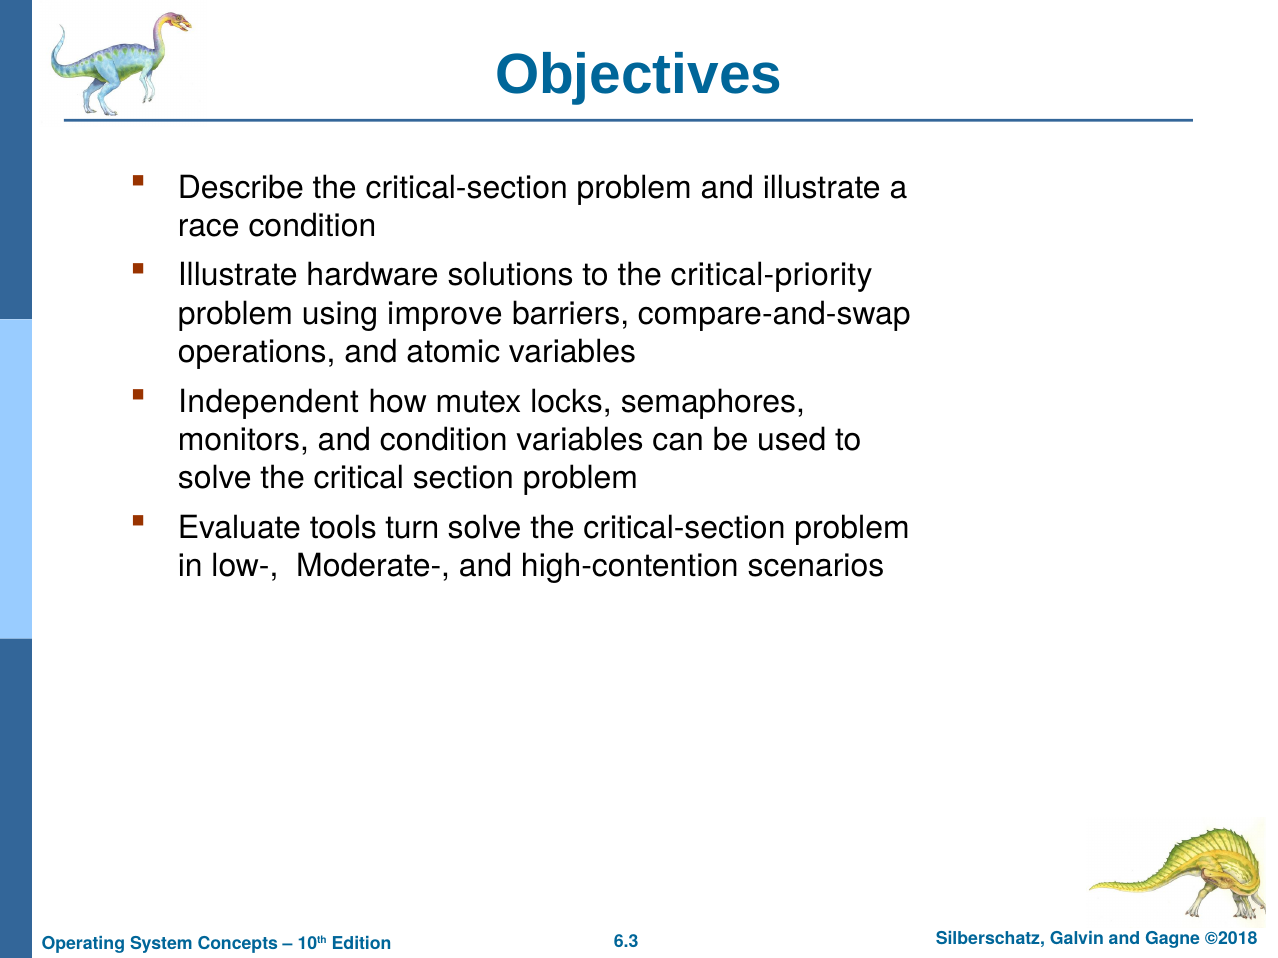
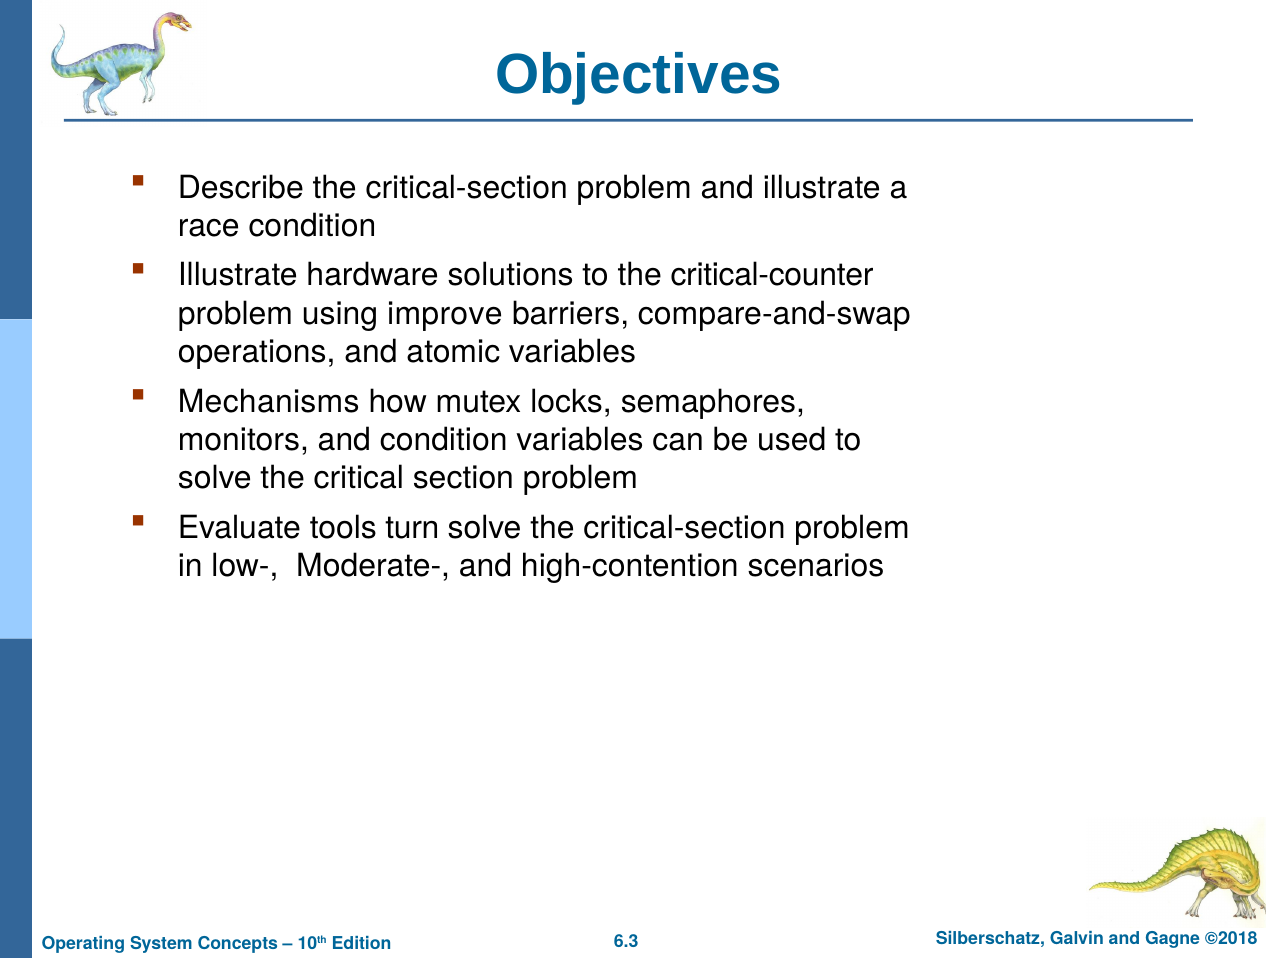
critical-priority: critical-priority -> critical-counter (772, 276)
Independent: Independent -> Mechanisms (269, 402)
